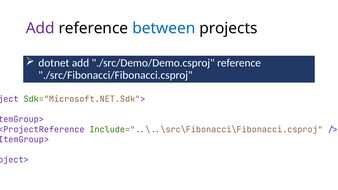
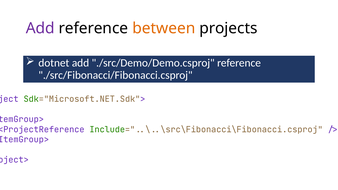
between colour: blue -> orange (164, 28)
